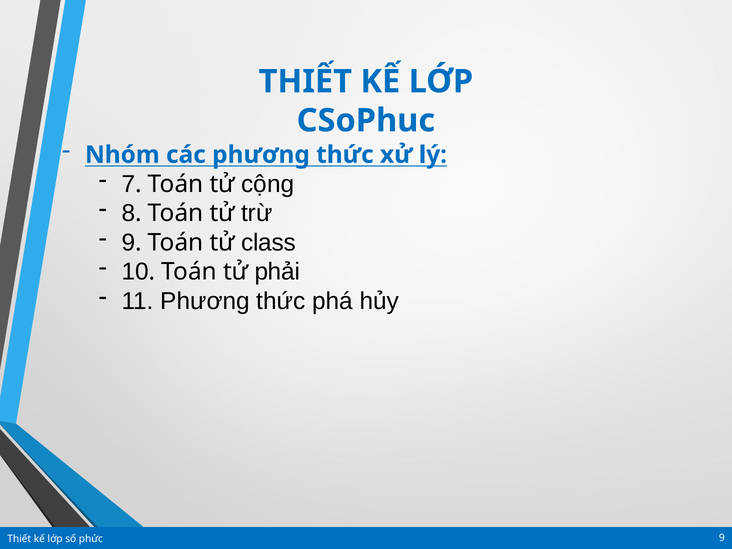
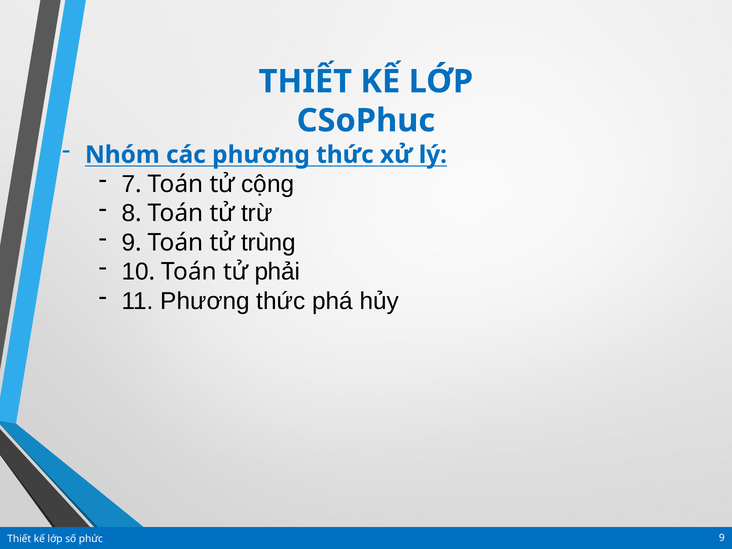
class: class -> trùng (269, 243)
